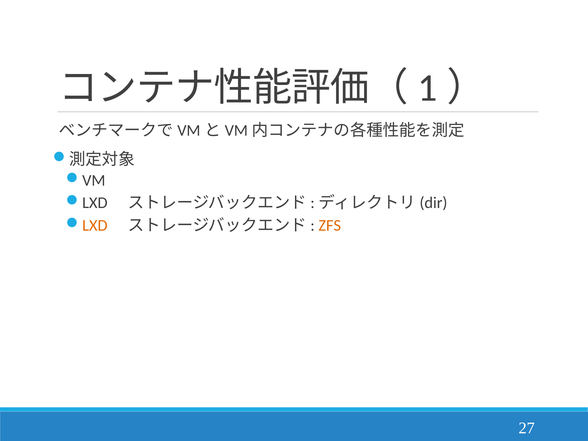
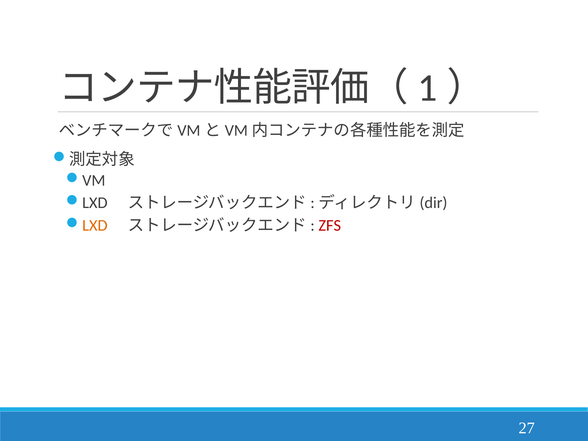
ZFS colour: orange -> red (330, 225)
